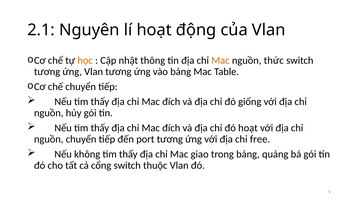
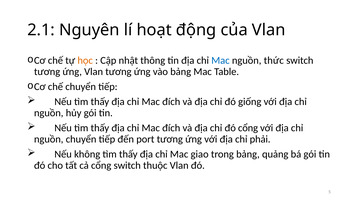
Mac colour: orange -> blue (220, 61)
đó hoạt: hoạt -> cổng (248, 128)
free: free -> phải (260, 139)
